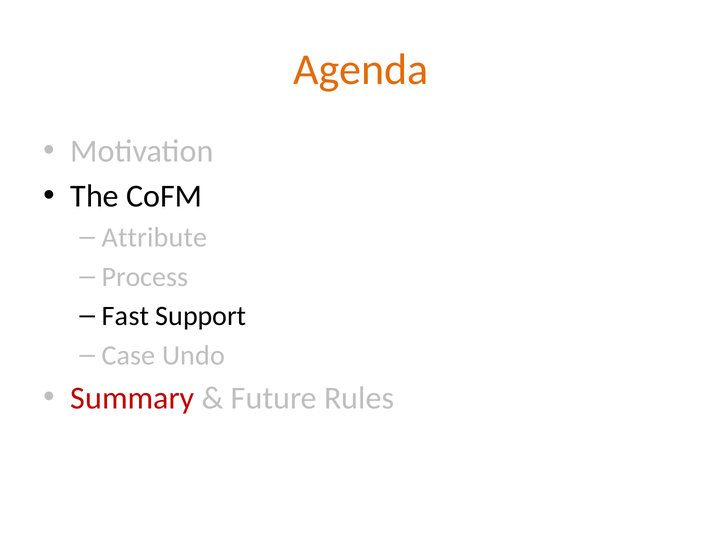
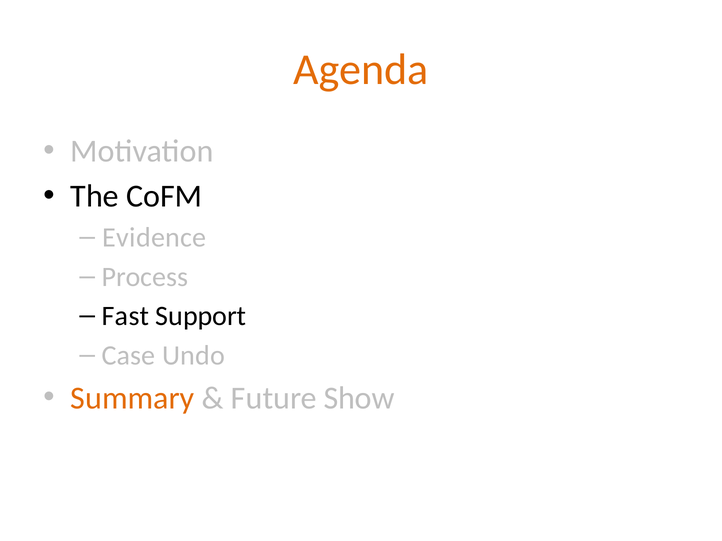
Attribute: Attribute -> Evidence (154, 238)
Summary colour: red -> orange (132, 398)
Rules: Rules -> Show (359, 398)
